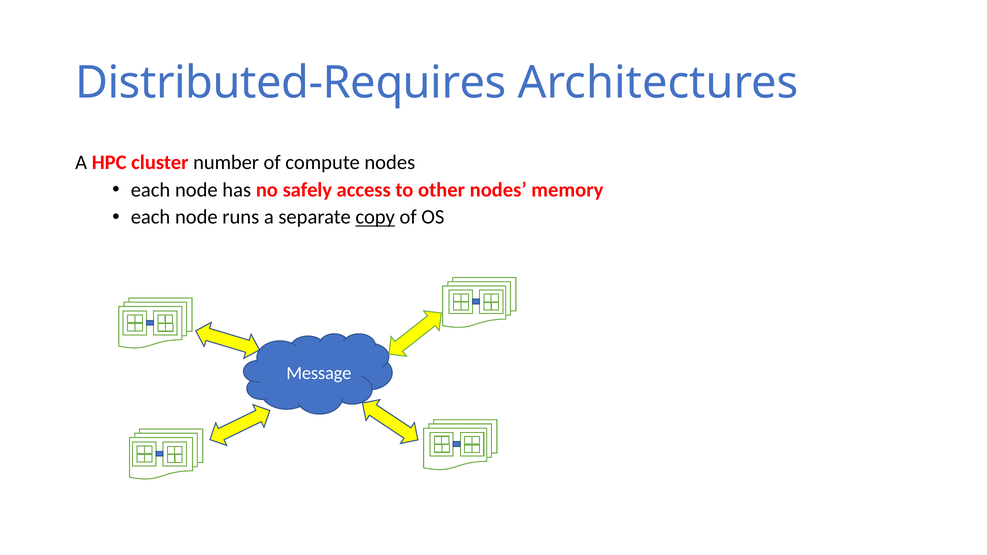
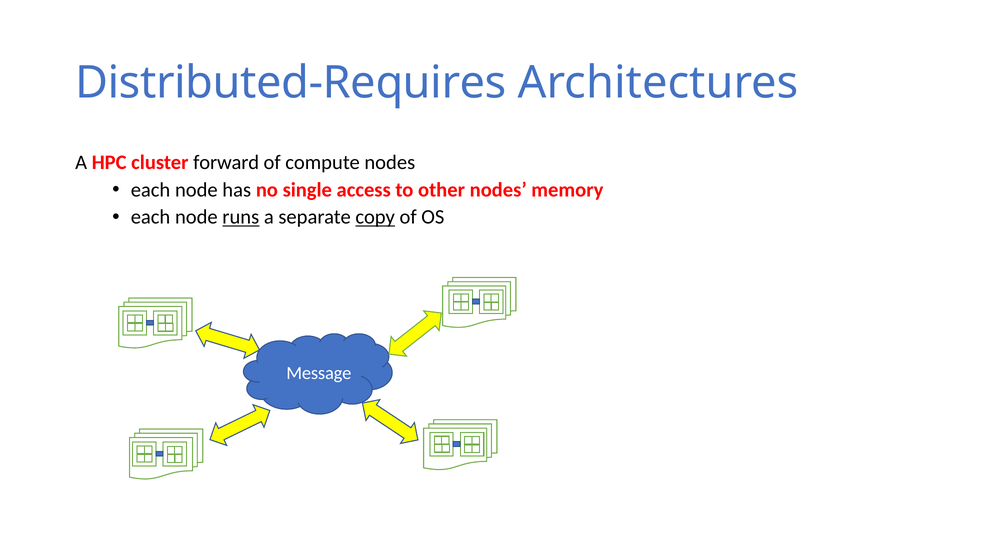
number: number -> forward (226, 163)
safely: safely -> single (307, 190)
runs underline: none -> present (241, 217)
